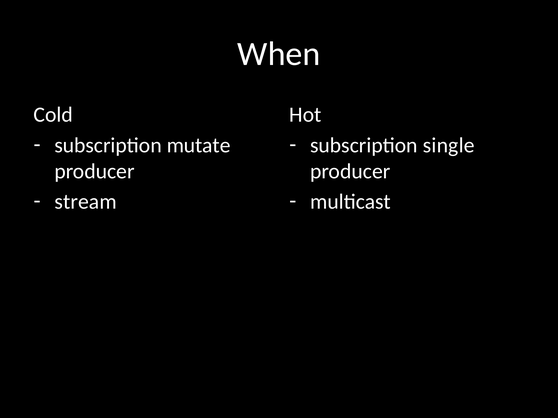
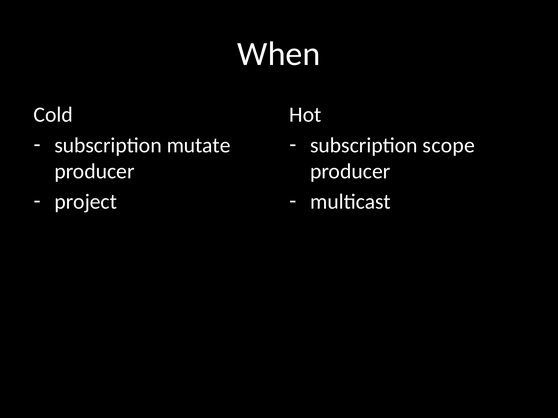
single: single -> scope (449, 145)
stream: stream -> project (86, 202)
